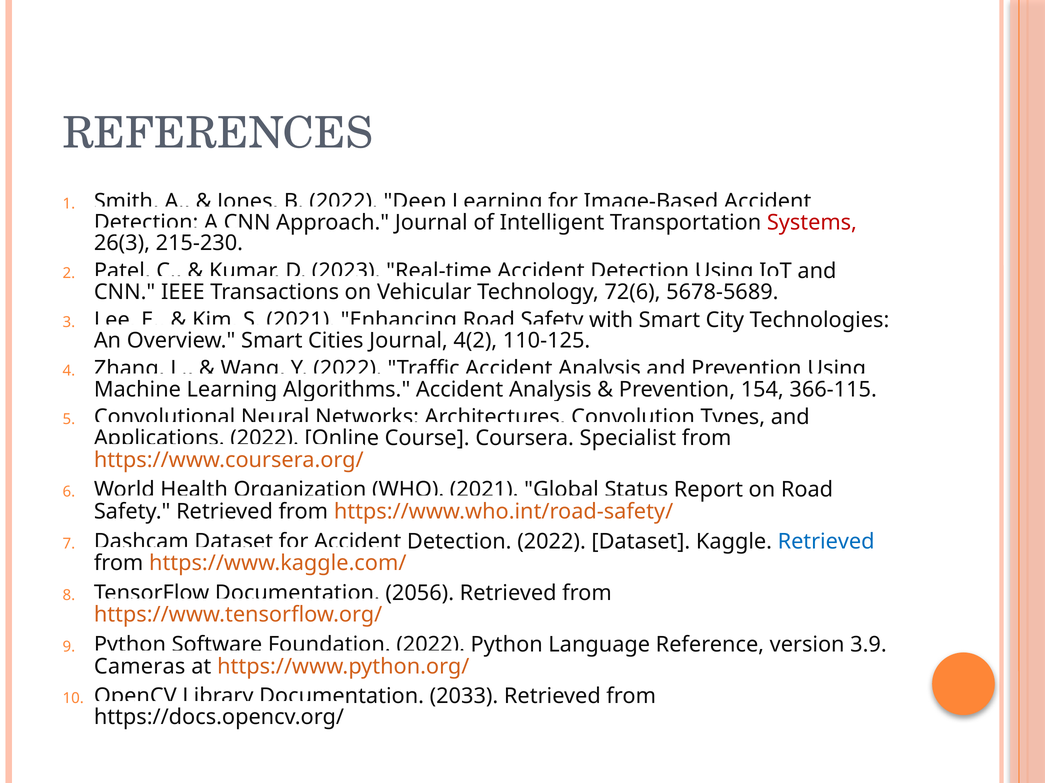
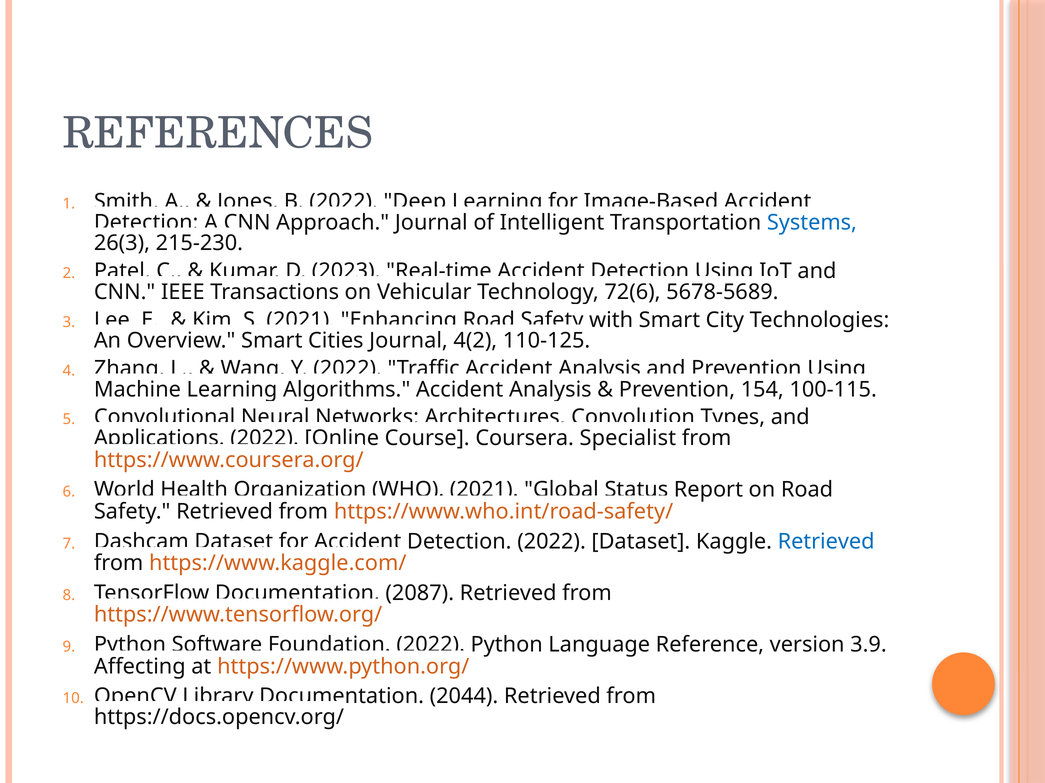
Systems colour: red -> blue (812, 223)
366-115: 366-115 -> 100-115 (833, 390)
2056: 2056 -> 2087 (420, 594)
Cameras: Cameras -> Affecting (140, 667)
2033: 2033 -> 2044 (464, 697)
